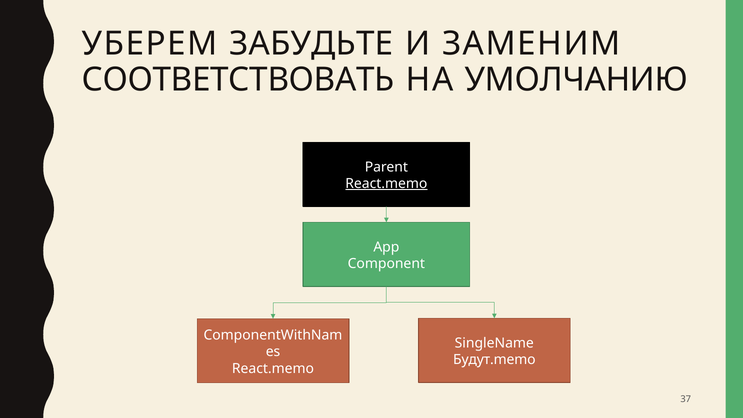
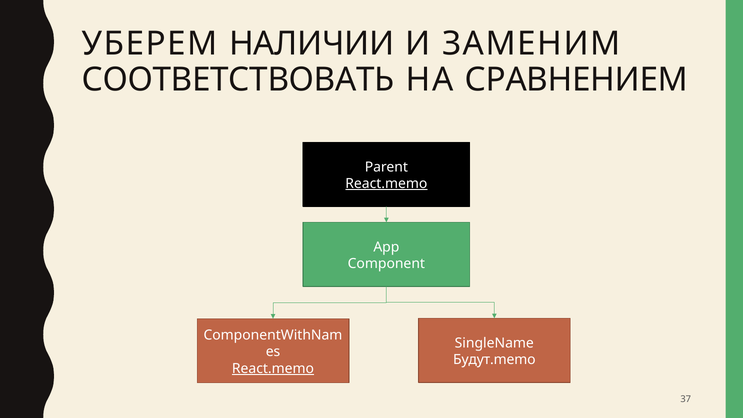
ЗАБУДЬТЕ: ЗАБУДЬТЕ -> НАЛИЧИИ (312, 44)
УМОЛЧАНИЮ: УМОЛЧАНИЮ -> СРАВНЕНИЕМ (576, 80)
React.memo underline: none -> present (273, 368)
